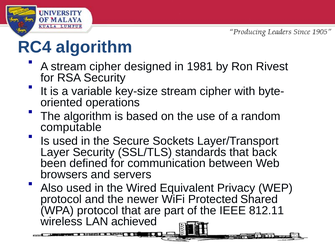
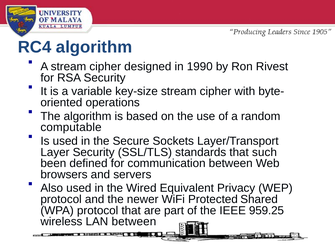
1981: 1981 -> 1990 (200, 67)
back: back -> such (264, 152)
812.11: 812.11 -> 959.25 (266, 211)
LAN achieved: achieved -> between (134, 222)
